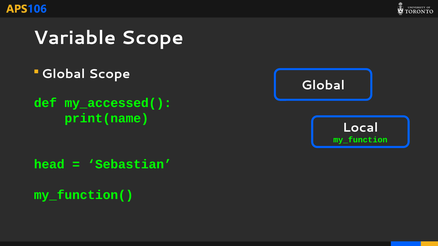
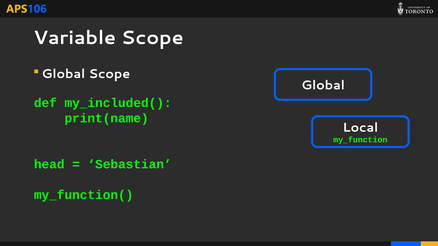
my_accessed(: my_accessed( -> my_included( (118, 103)
